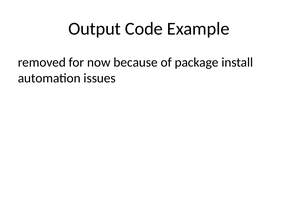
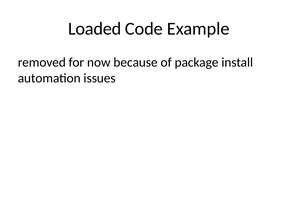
Output: Output -> Loaded (95, 29)
